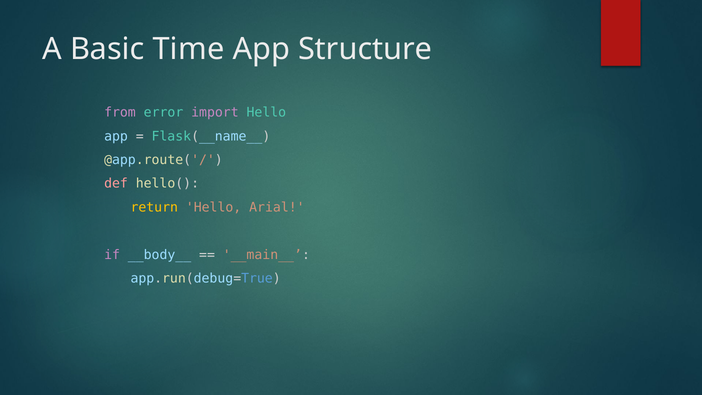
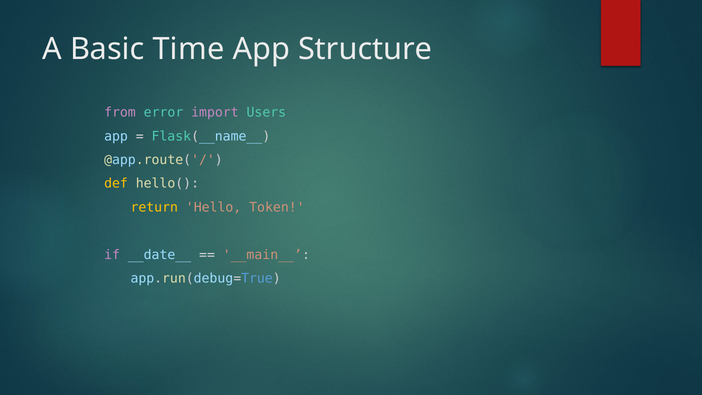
import Hello: Hello -> Users (266, 112)
def colour: pink -> yellow (116, 184)
Arial: Arial -> Token (277, 207)
__body__: __body__ -> __date__ (160, 255)
